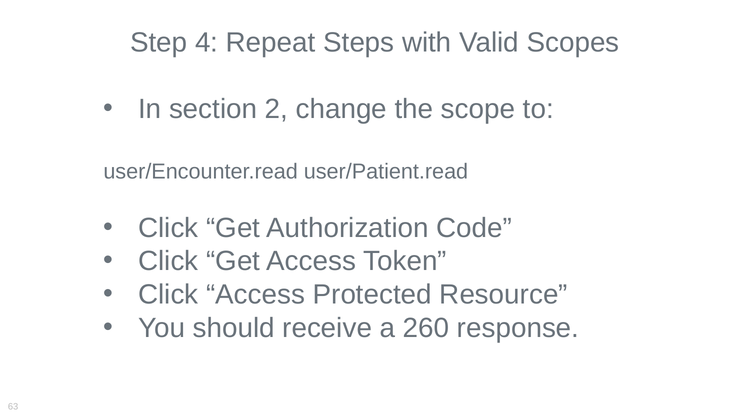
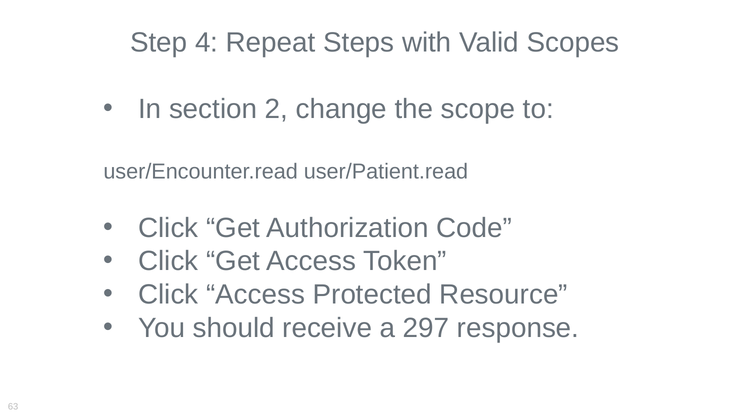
260: 260 -> 297 (426, 328)
